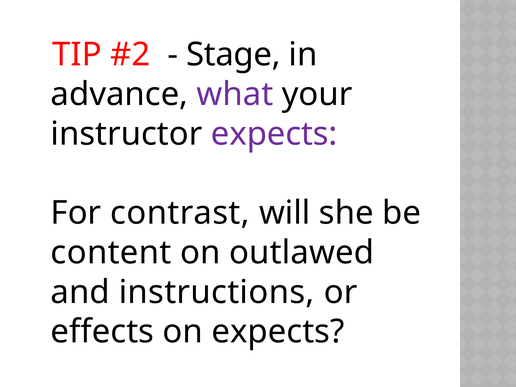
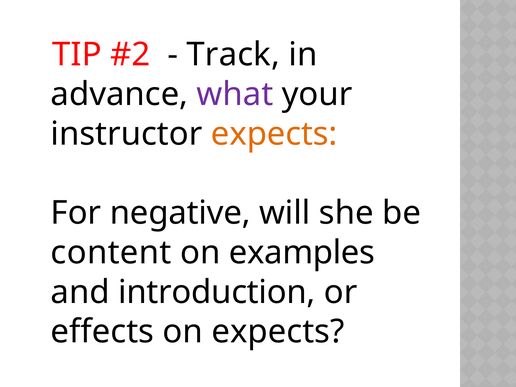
Stage: Stage -> Track (233, 55)
expects colour: purple -> orange (274, 134)
contrast: contrast -> negative (180, 213)
outlawed: outlawed -> examples (302, 253)
instructions: instructions -> introduction (217, 292)
